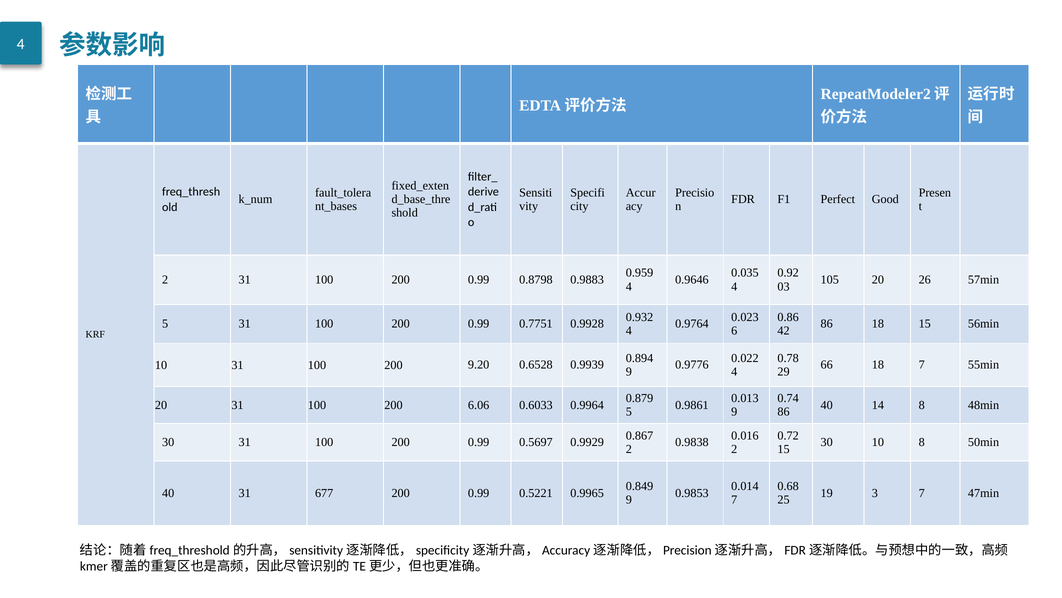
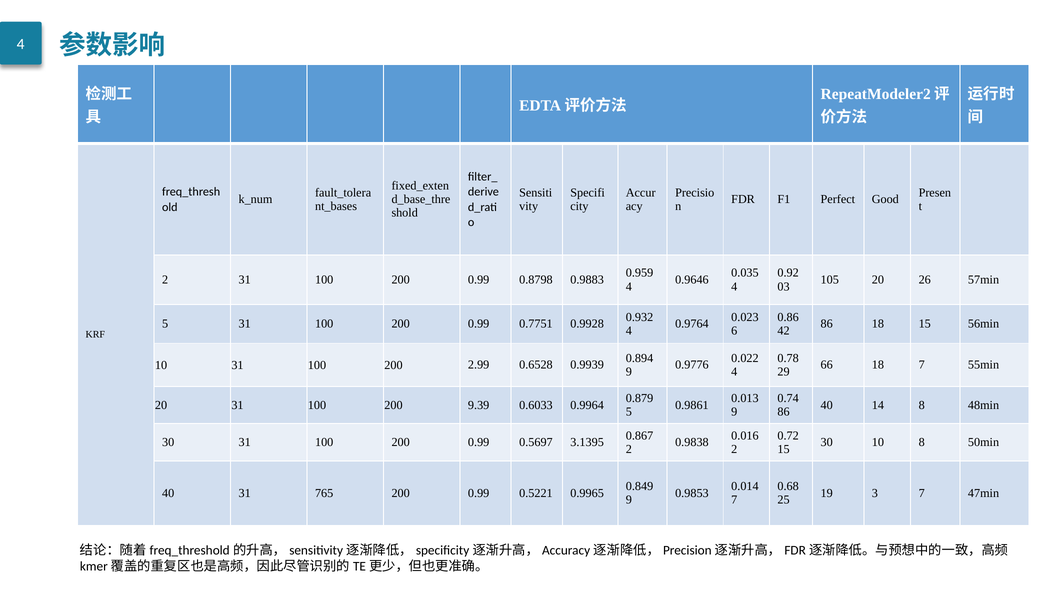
9.20: 9.20 -> 2.99 (479, 364)
6.06: 6.06 -> 9.39 (479, 405)
0.9929: 0.9929 -> 3.1395 (587, 442)
677: 677 -> 765 (324, 493)
